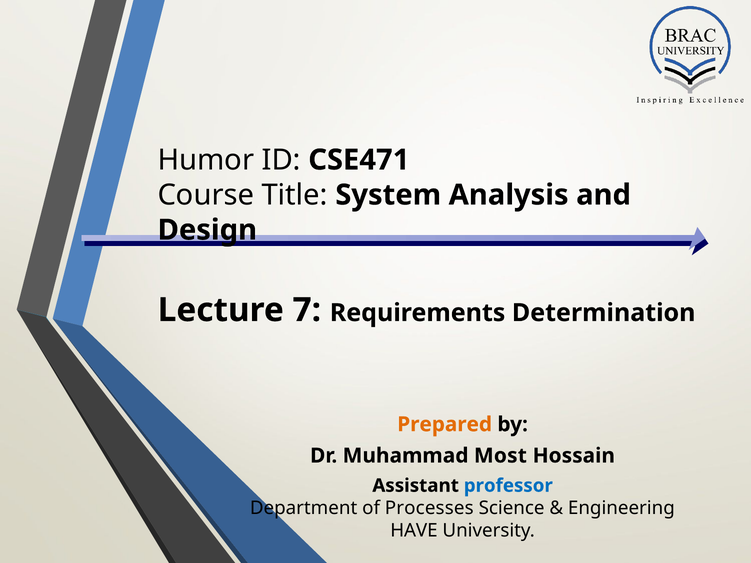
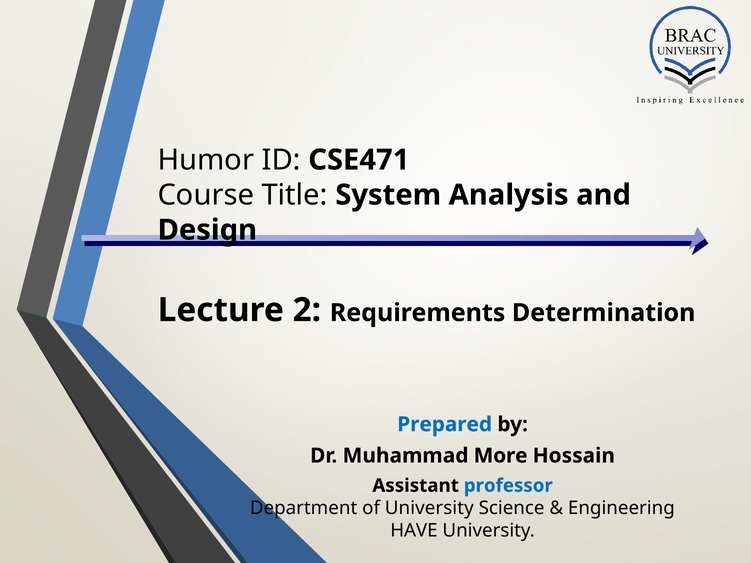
7: 7 -> 2 (307, 310)
Prepared colour: orange -> blue (445, 425)
Most: Most -> More (501, 456)
of Processes: Processes -> University (429, 508)
